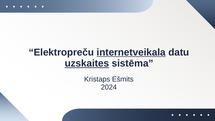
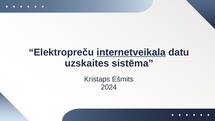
uzskaites underline: present -> none (87, 63)
